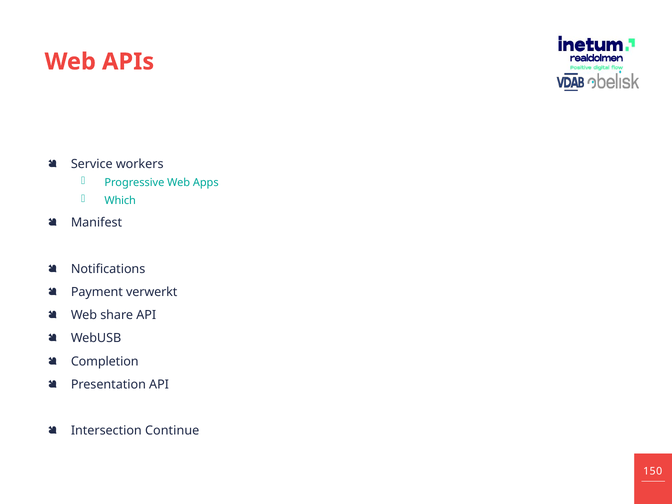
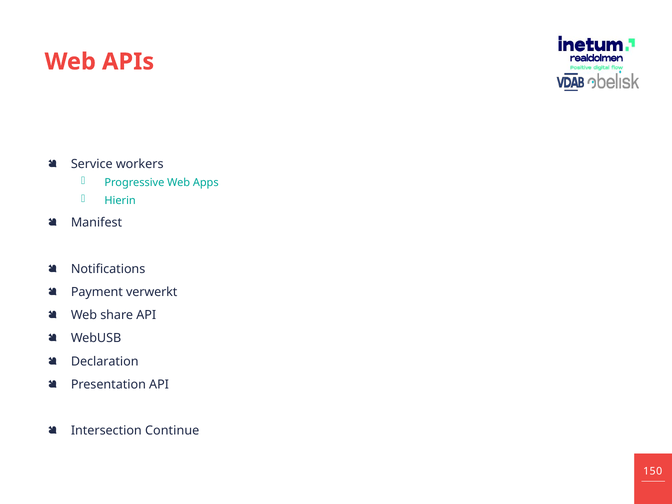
Which: Which -> Hierin (120, 200)
Completion: Completion -> Declaration (105, 361)
